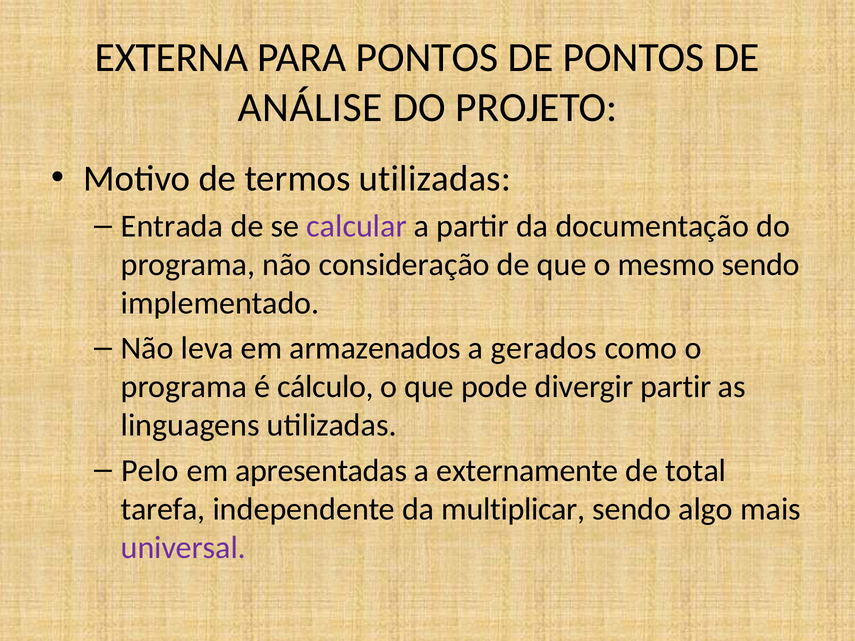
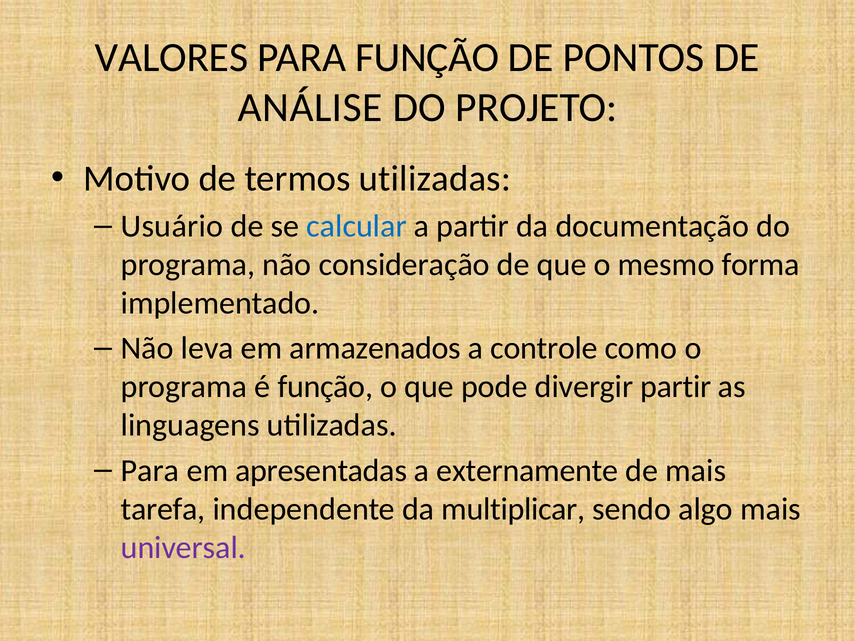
EXTERNA: EXTERNA -> VALORES (172, 58)
PARA PONTOS: PONTOS -> FUNÇÃO (427, 58)
Entrada: Entrada -> Usuário (172, 226)
calcular colour: purple -> blue (357, 226)
mesmo sendo: sendo -> forma (761, 265)
gerados: gerados -> controle (544, 348)
é cálculo: cálculo -> função (325, 387)
Pelo: Pelo -> Para (150, 471)
de total: total -> mais (696, 471)
